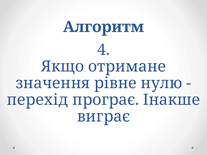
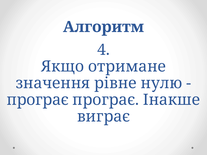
перехід: перехід -> програє (38, 100)
